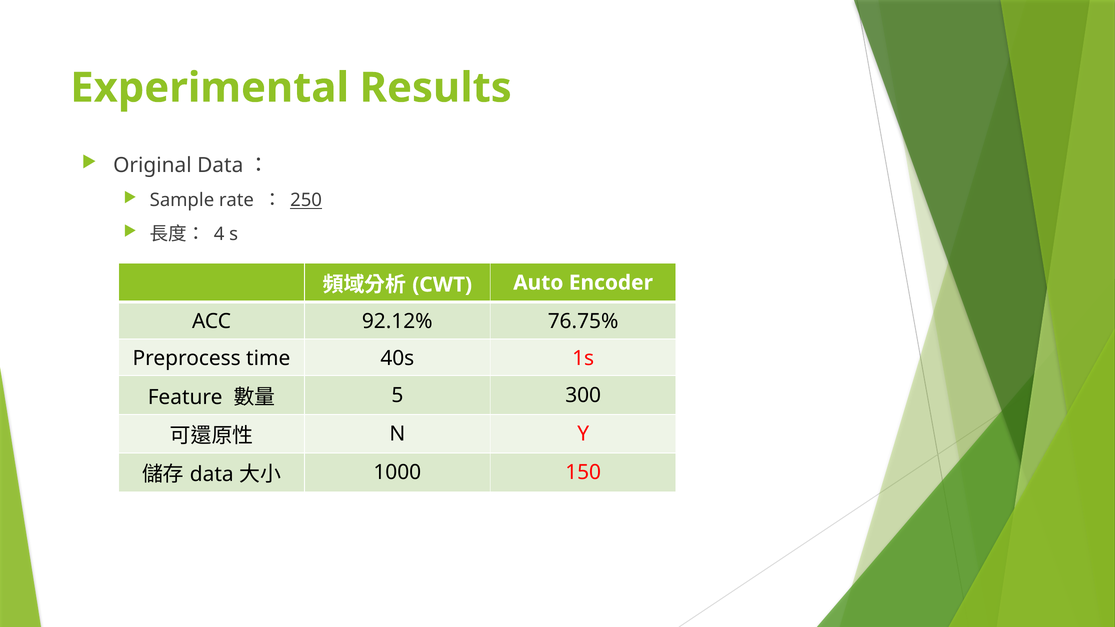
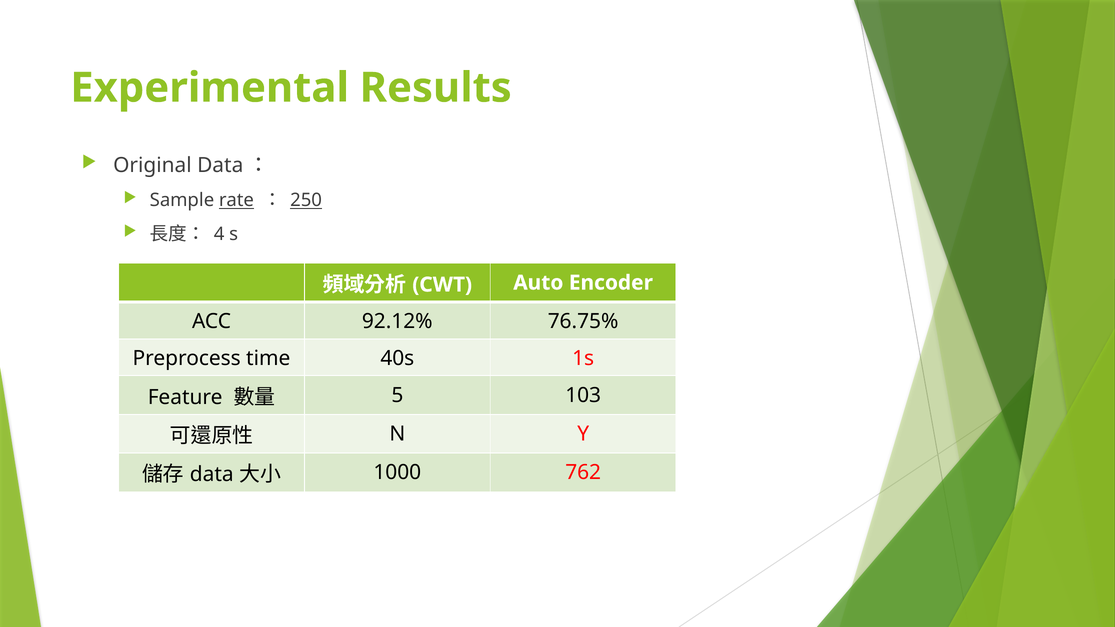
rate underline: none -> present (236, 200)
300: 300 -> 103 (583, 395)
150: 150 -> 762 (583, 473)
